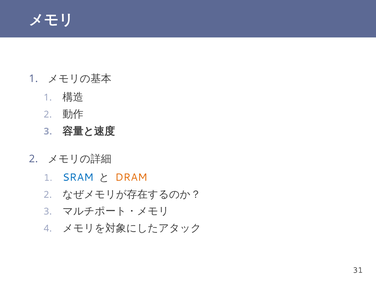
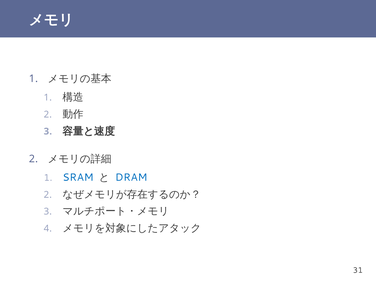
DRAM colour: orange -> blue (131, 177)
